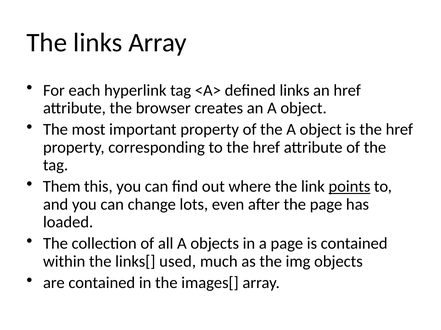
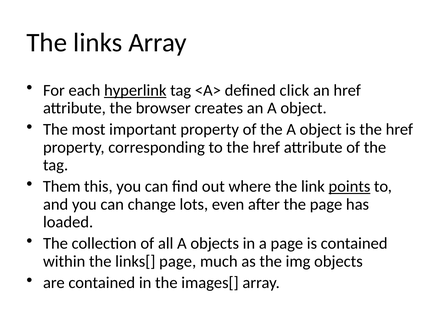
hyperlink underline: none -> present (135, 90)
defined links: links -> click (294, 90)
links[ used: used -> page (178, 262)
